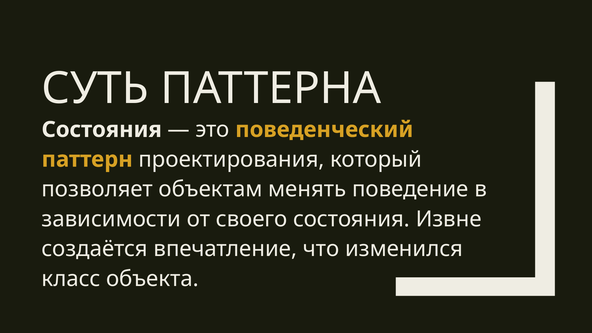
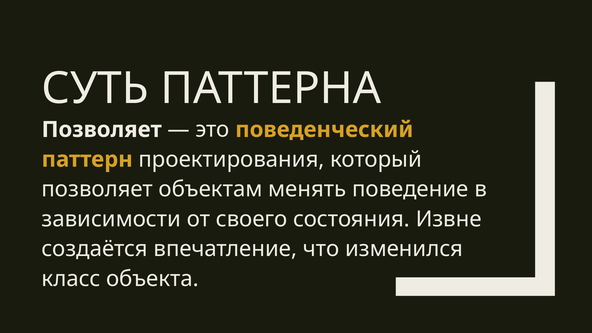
Состояния: Состояния -> Позволяет (102, 130)
